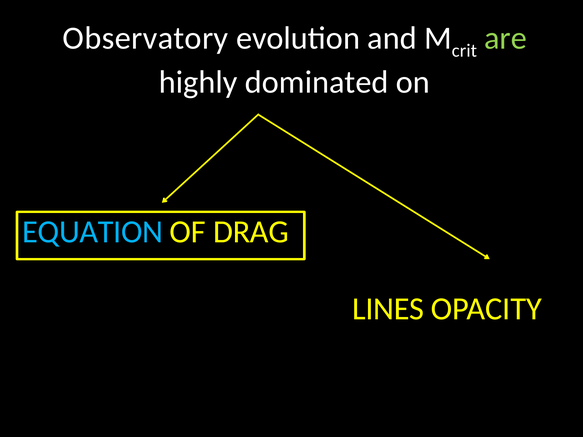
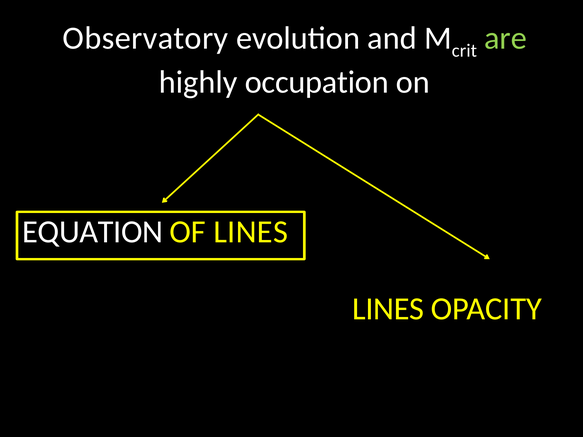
dominated: dominated -> occupation (317, 82)
EQUATION colour: light blue -> white (93, 232)
OF DRAG: DRAG -> LINES (251, 232)
